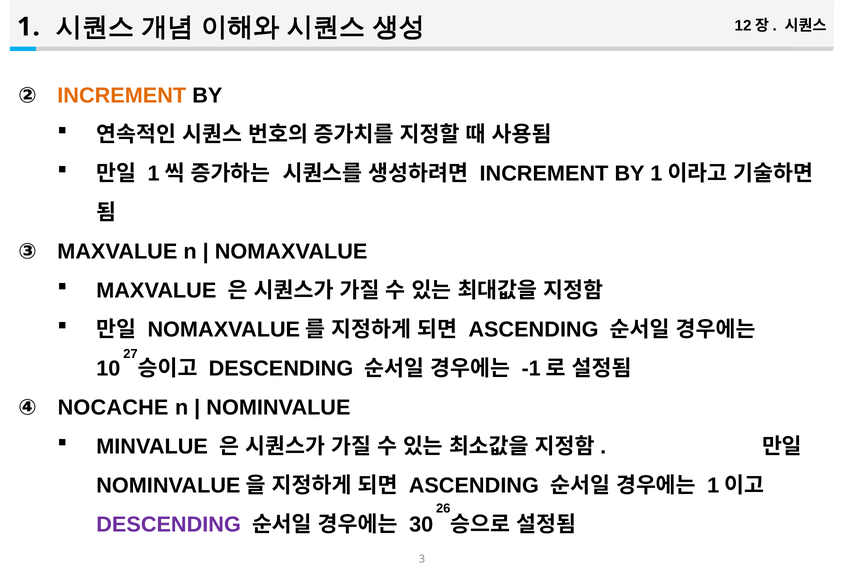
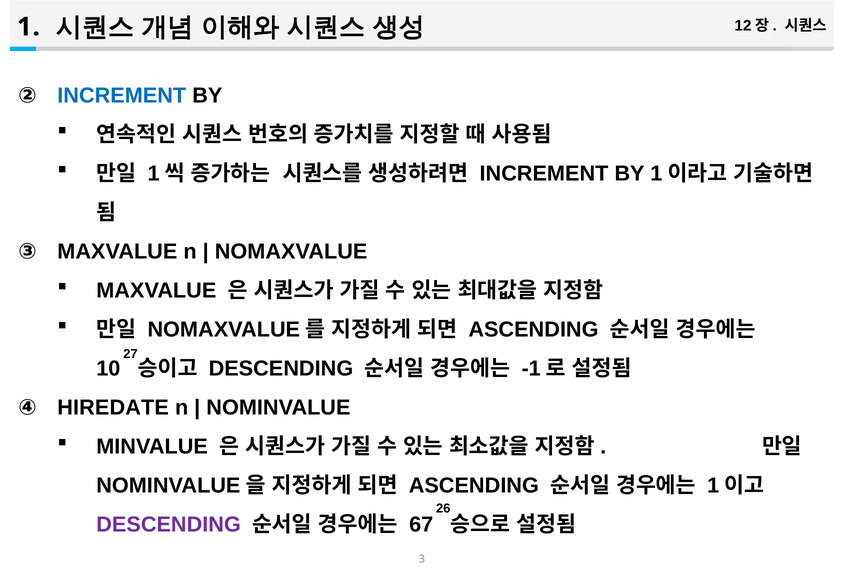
INCREMENT colour: orange -> blue (122, 96)
NOCACHE: NOCACHE -> HIREDATE (113, 408)
30: 30 -> 67 (421, 525)
